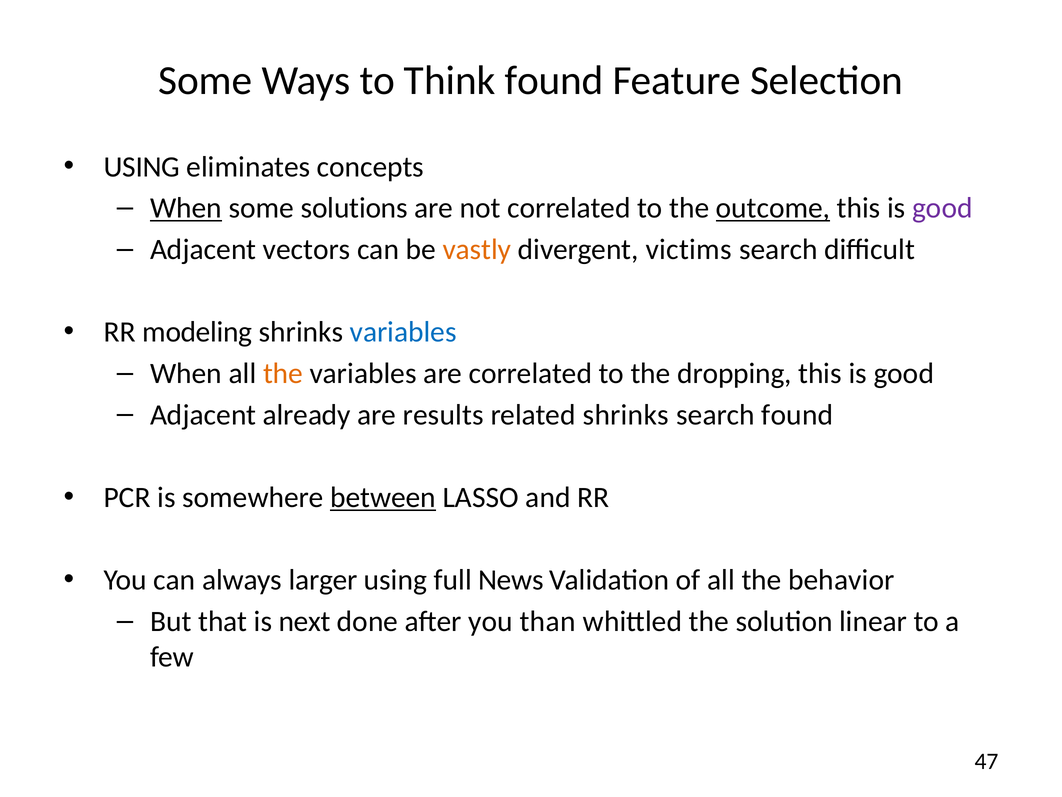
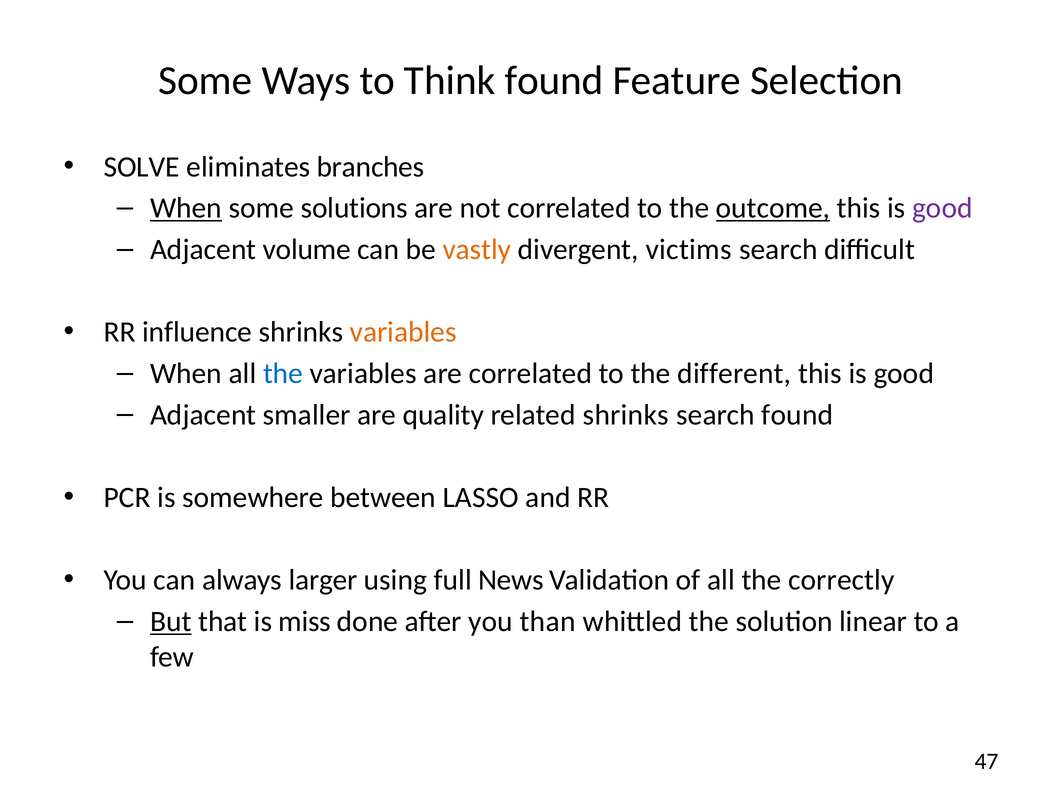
USING: USING -> SOLVE (142, 167)
concepts: concepts -> branches (371, 167)
vectors: vectors -> volume (307, 249)
modeling: modeling -> influence (197, 332)
variables colour: blue -> orange (403, 332)
the colour: orange -> blue (283, 373)
dropping: dropping -> different (734, 373)
already: already -> smaller (307, 415)
results: results -> quality (443, 415)
between underline: present -> none (383, 497)
behavior: behavior -> correctly (841, 580)
But underline: none -> present (171, 621)
next: next -> miss (305, 621)
